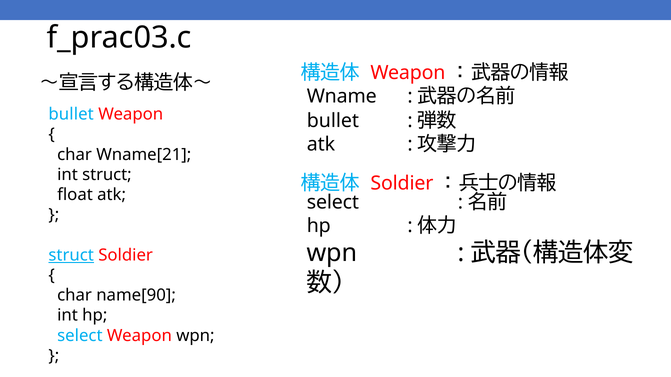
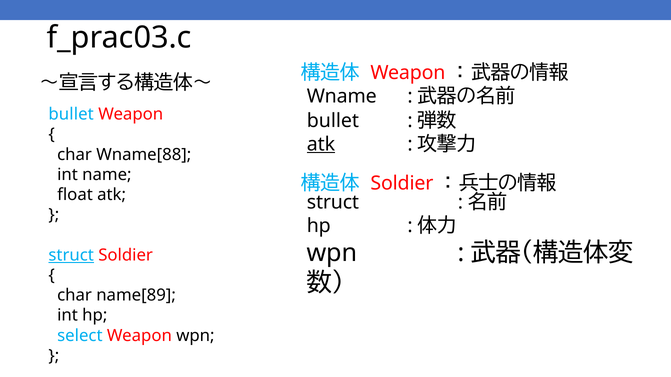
atk underline: none -> present (321, 144)
Wname[21: Wname[21 -> Wname[88 (144, 155)
int struct: struct -> name (107, 175)
select: select -> struct (333, 203)
name[90: name[90 -> name[89 (136, 296)
